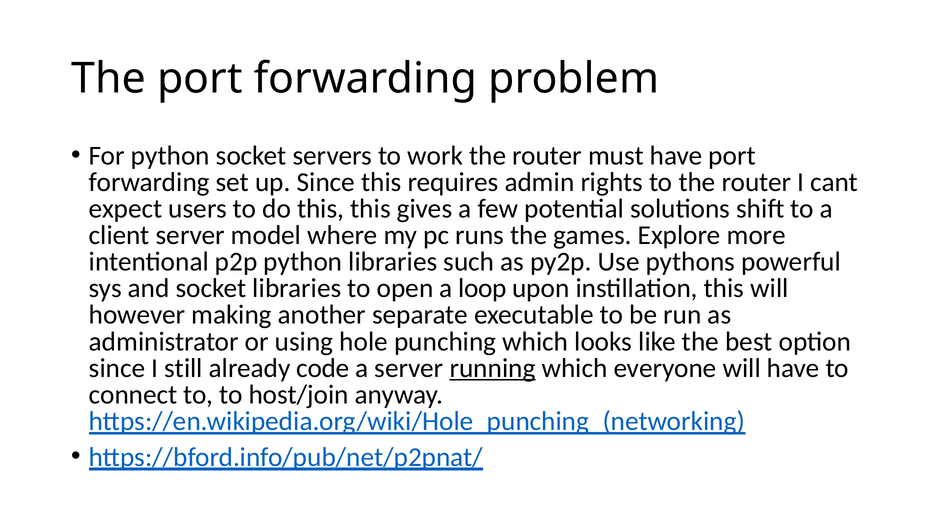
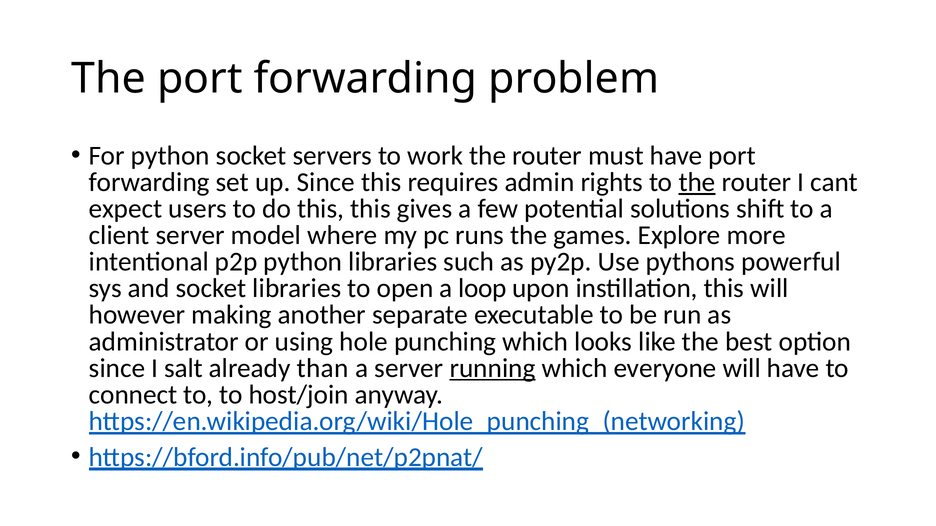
the underline: none -> present (697, 182)
still: still -> salt (184, 368)
code: code -> than (323, 368)
